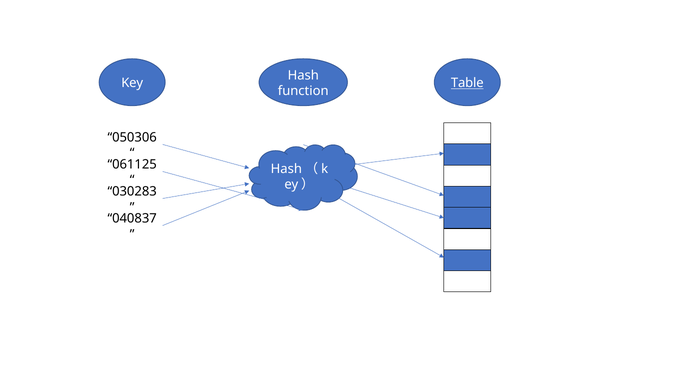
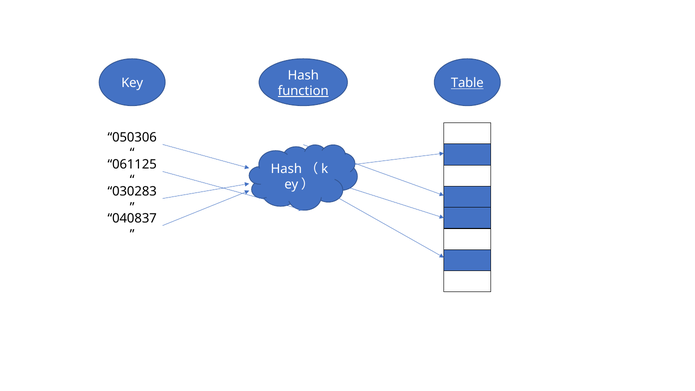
function underline: none -> present (303, 91)
